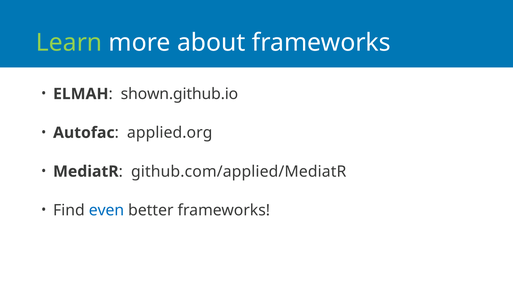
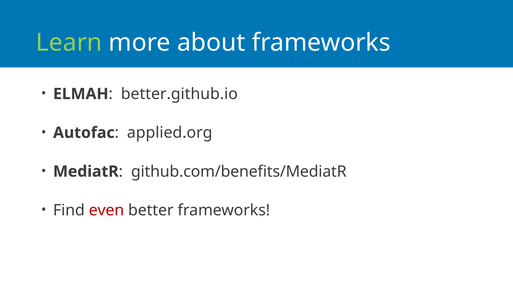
shown.github.io: shown.github.io -> better.github.io (179, 94)
github.com/applied/MediatR: github.com/applied/MediatR -> github.com/benefits/MediatR (239, 172)
even colour: blue -> red (106, 211)
